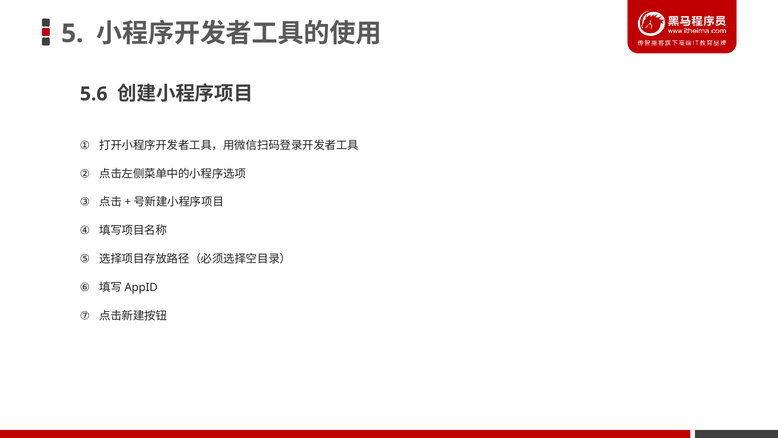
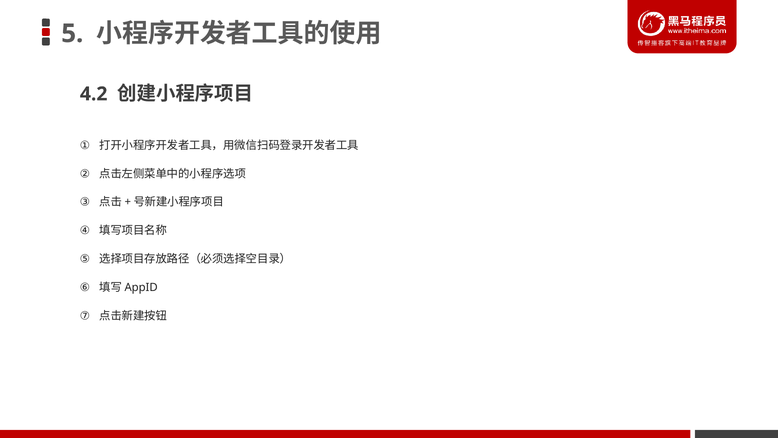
5.6: 5.6 -> 4.2 (94, 94)
